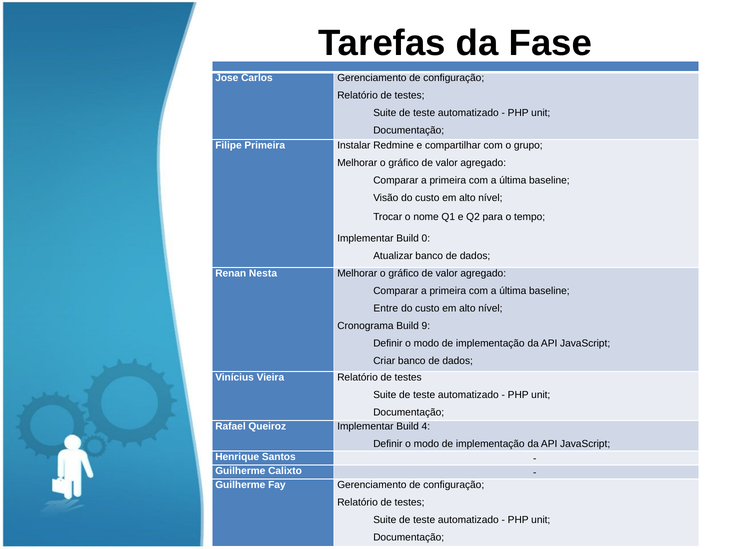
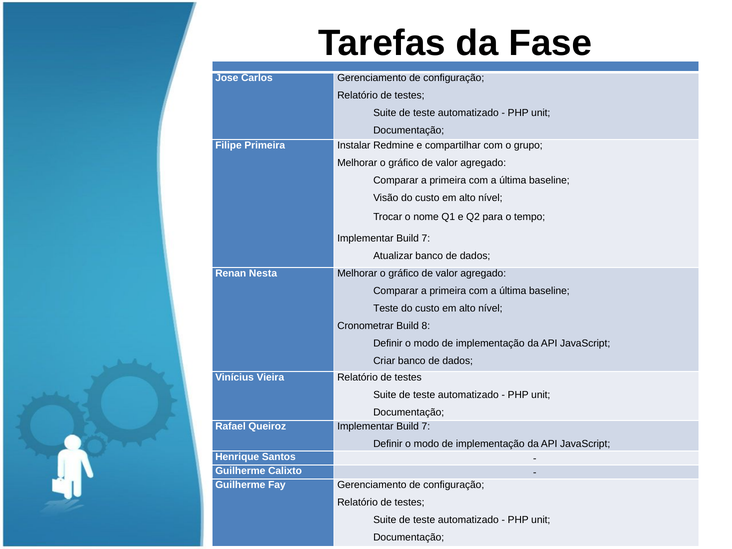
0: 0 -> 7 (426, 238)
Entre: Entre -> Teste (386, 308)
Cronograma: Cronograma -> Cronometrar (365, 326)
9: 9 -> 8 (426, 326)
Queiroz Implementar Build 4: 4 -> 7 (426, 426)
